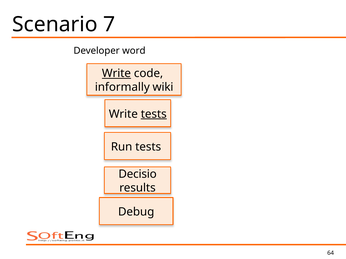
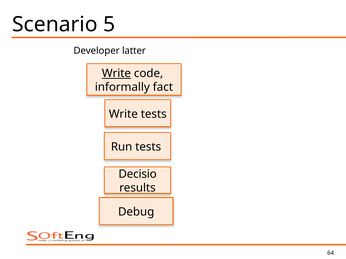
7: 7 -> 5 (109, 25)
word: word -> latter (134, 51)
wiki: wiki -> fact (163, 87)
tests underline: present -> none (154, 114)
